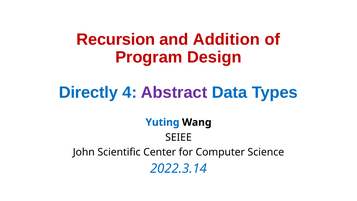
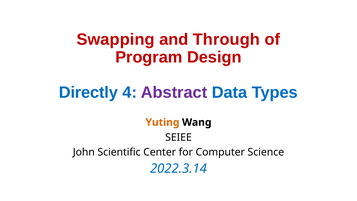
Recursion: Recursion -> Swapping (116, 39)
Addition: Addition -> Through (226, 39)
Yuting colour: blue -> orange (162, 122)
